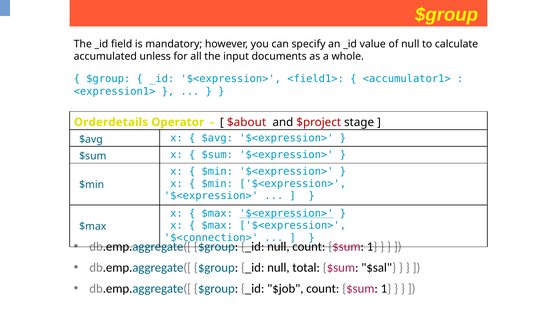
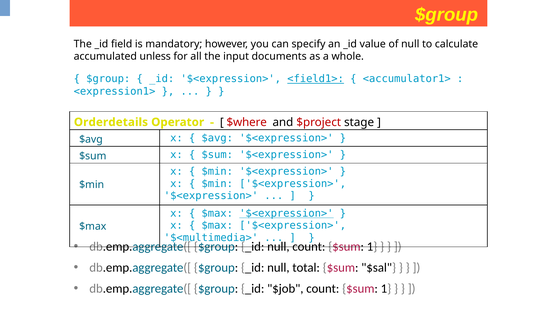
<field1> underline: none -> present (316, 79)
$about: $about -> $where (247, 122)
$<connection>: $<connection> -> $<multimedia> (211, 237)
